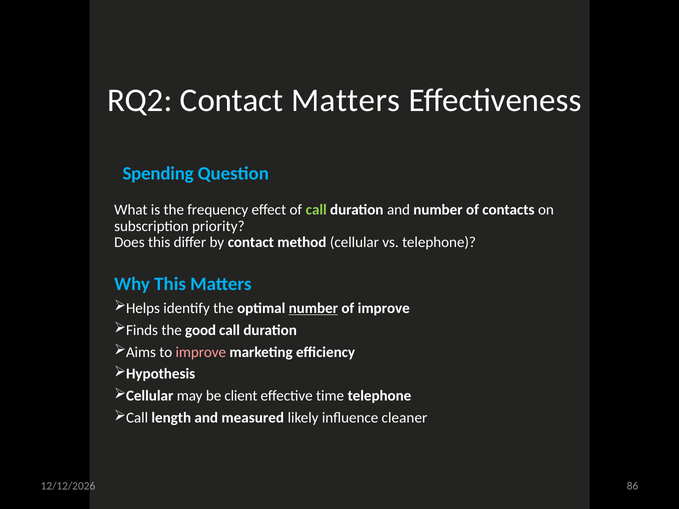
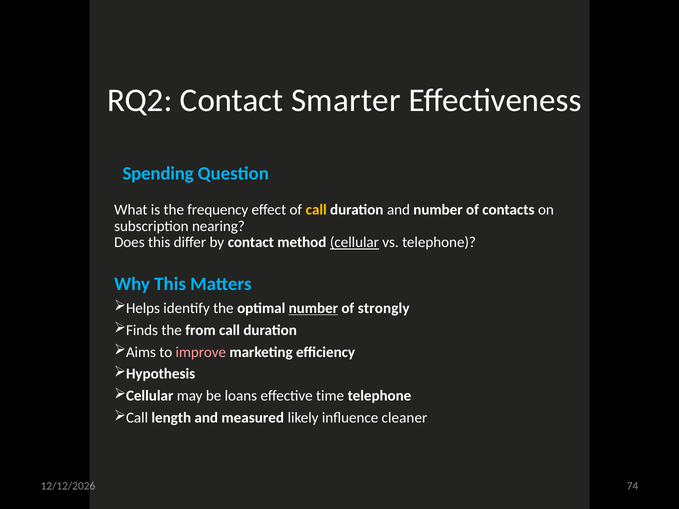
Contact Matters: Matters -> Smarter (346, 101)
call colour: light green -> yellow (316, 210)
priority: priority -> nearing (218, 226)
cellular underline: none -> present (354, 243)
of improve: improve -> strongly (384, 308)
good: good -> from (200, 330)
client: client -> loans (241, 396)
86: 86 -> 74 (633, 486)
